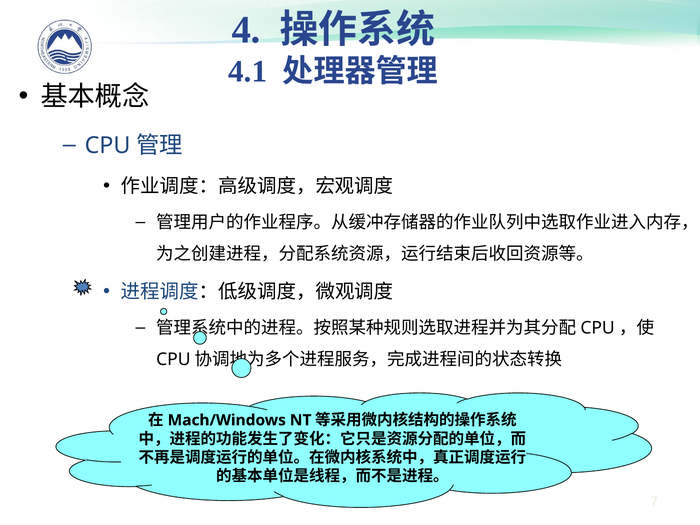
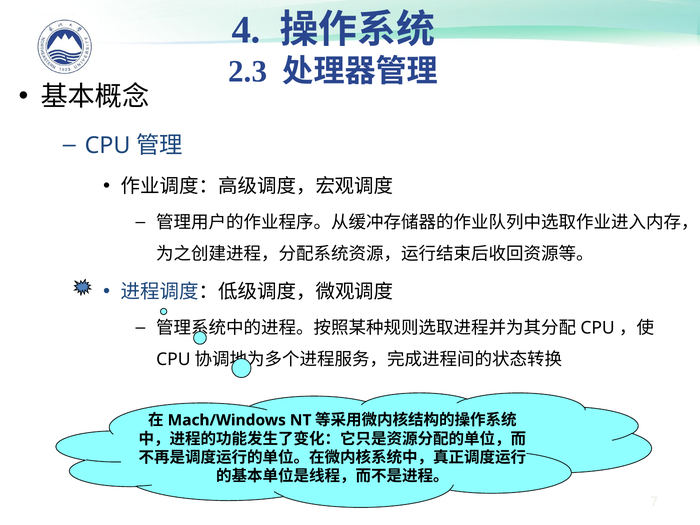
4.1: 4.1 -> 2.3 (248, 71)
